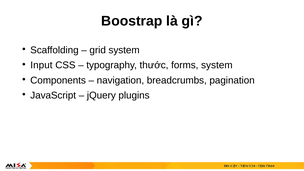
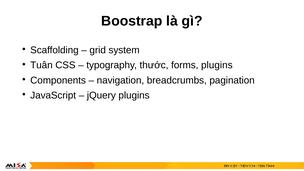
Input: Input -> Tuân (41, 65)
forms system: system -> plugins (217, 65)
